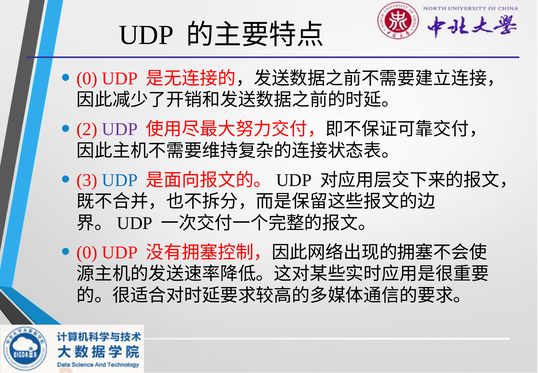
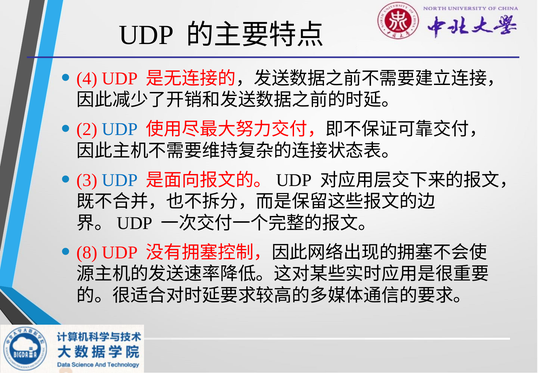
0: 0 -> 4 (87, 78)
UDP colour: purple -> blue (120, 129)
0: 0 -> 8 (87, 252)
